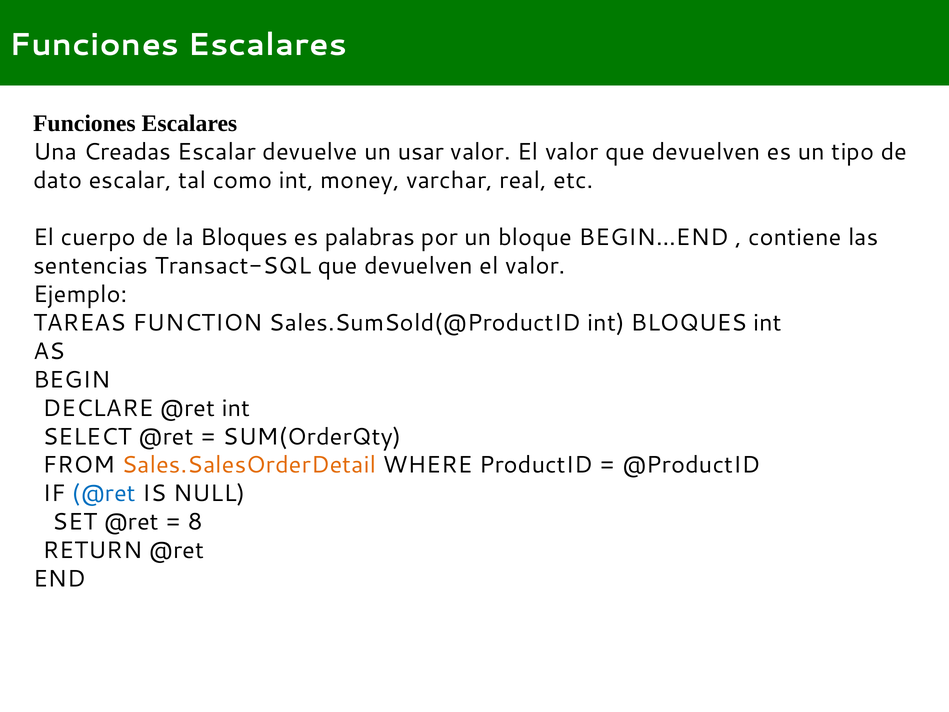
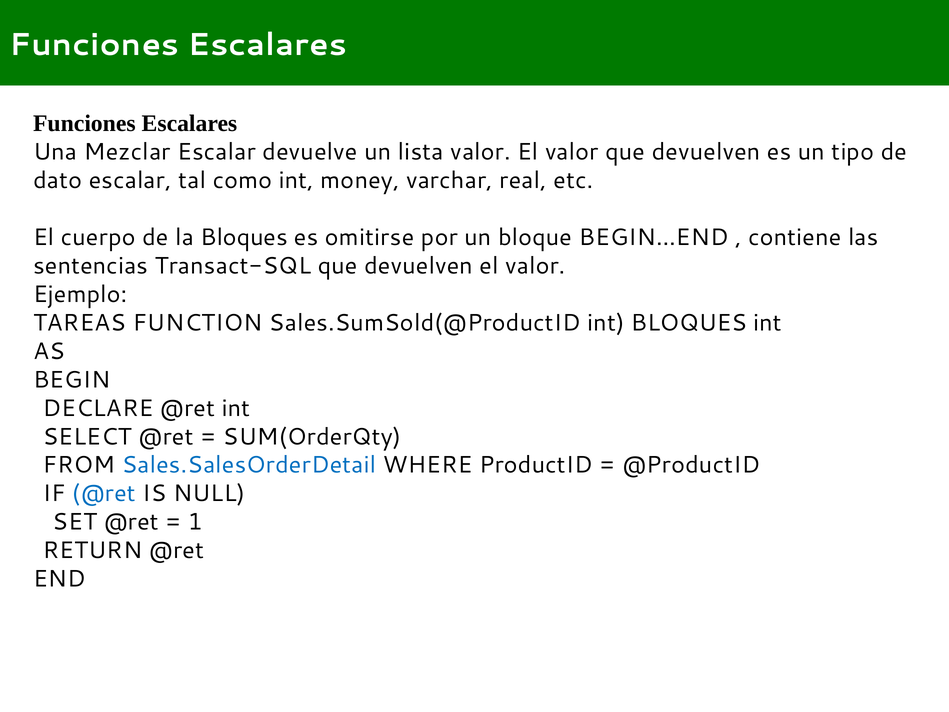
Creadas: Creadas -> Mezclar (127, 152)
usar: usar -> lista (421, 152)
palabras: palabras -> omitirse (370, 237)
Sales.SalesOrderDetail colour: orange -> blue (249, 465)
8: 8 -> 1 (195, 522)
